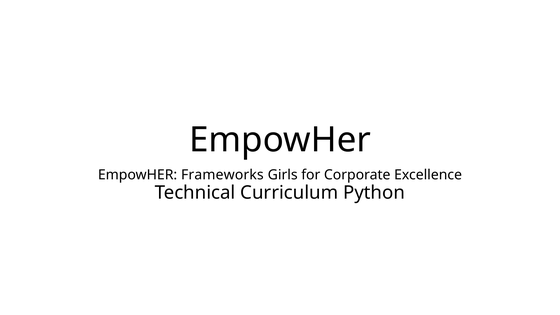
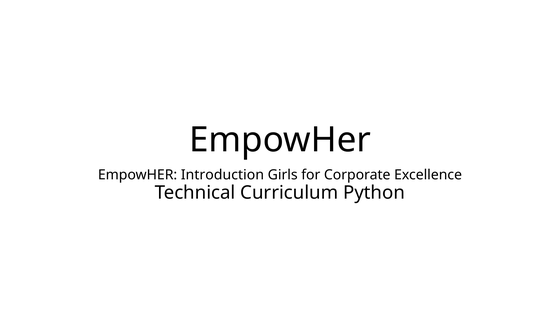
Frameworks: Frameworks -> Introduction (222, 175)
